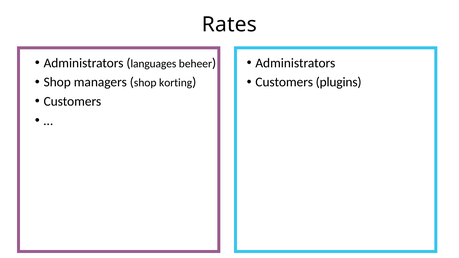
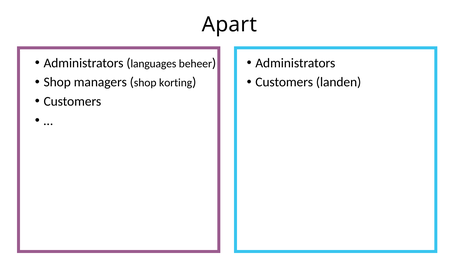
Rates: Rates -> Apart (229, 25)
plugins: plugins -> landen (339, 82)
